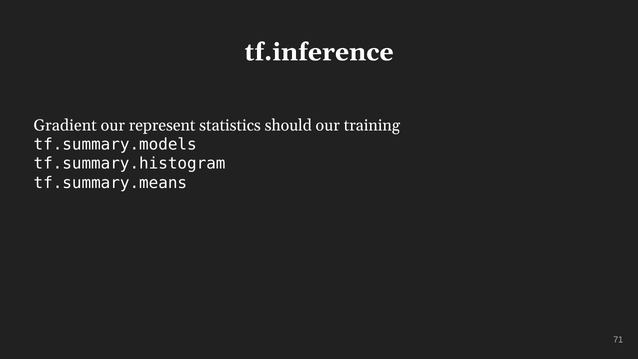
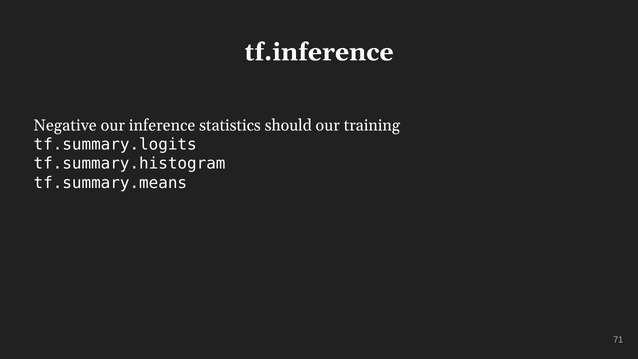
Gradient: Gradient -> Negative (65, 125)
represent: represent -> inference (162, 125)
tf.summary.models: tf.summary.models -> tf.summary.logits (115, 145)
